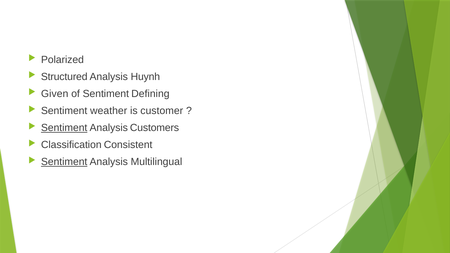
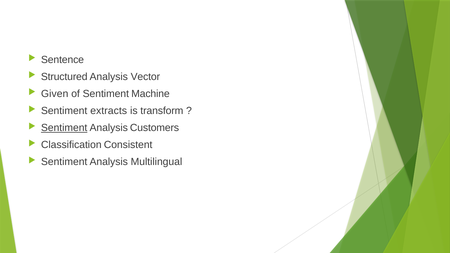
Polarized: Polarized -> Sentence (63, 60)
Huynh: Huynh -> Vector (145, 77)
Defining: Defining -> Machine (150, 94)
weather: weather -> extracts (109, 111)
customer: customer -> transform (162, 111)
Sentiment underline: present -> none (64, 162)
